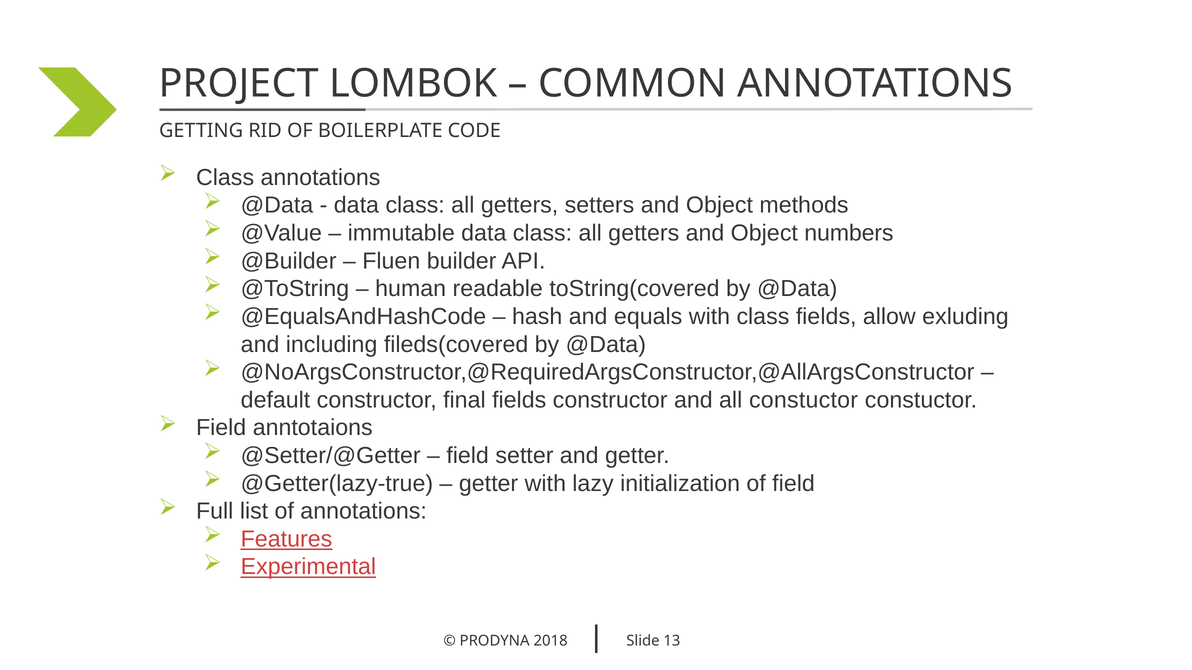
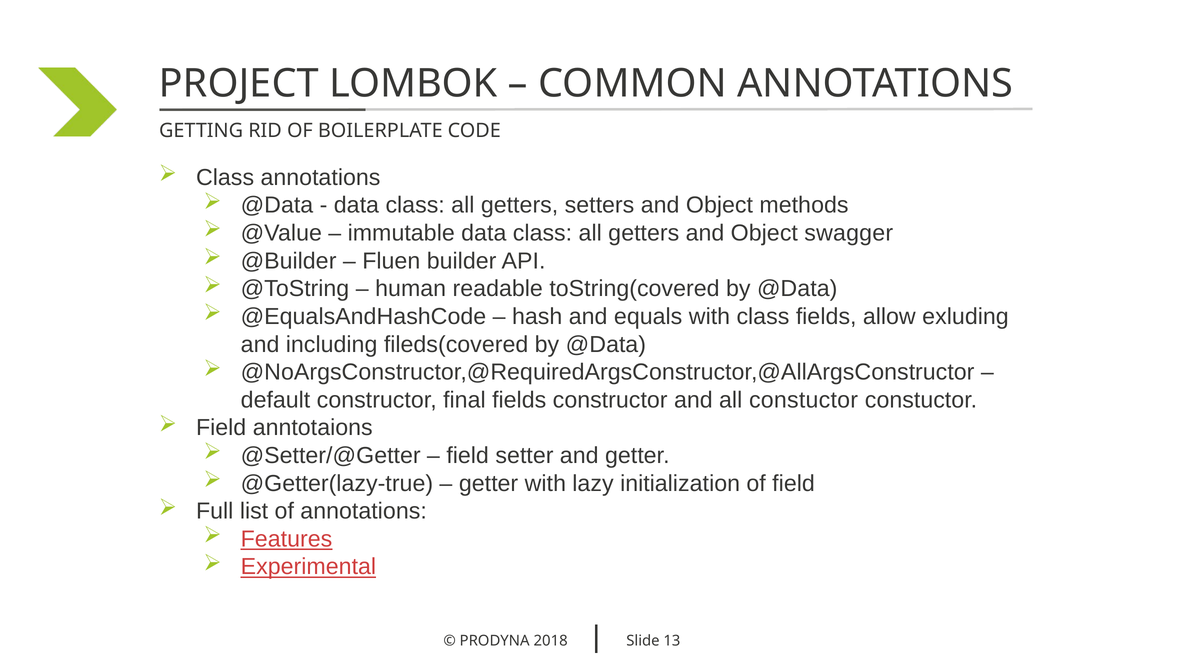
numbers: numbers -> swagger (849, 233)
